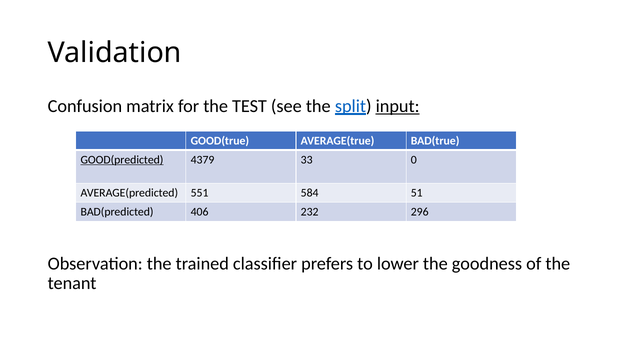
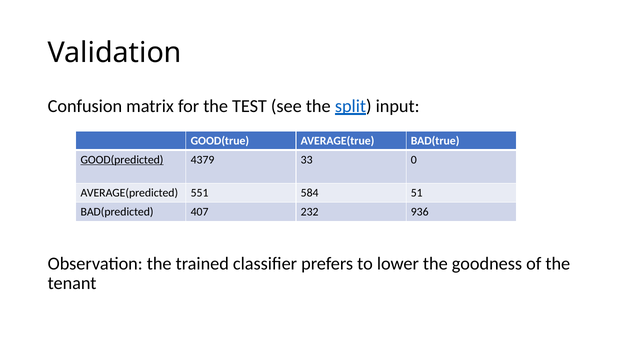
input underline: present -> none (398, 106)
406: 406 -> 407 (200, 212)
296: 296 -> 936 (420, 212)
